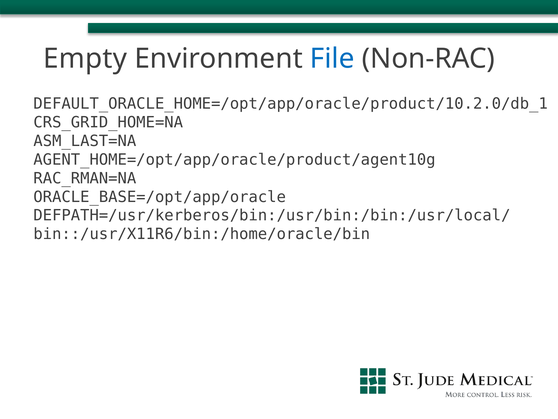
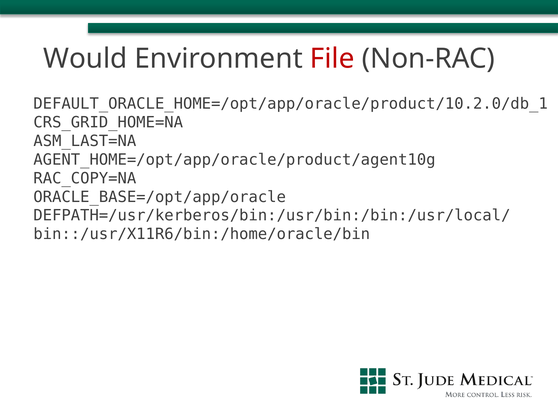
Empty: Empty -> Would (85, 59)
File colour: blue -> red (332, 59)
RAC_RMAN=NA: RAC_RMAN=NA -> RAC_COPY=NA (85, 178)
